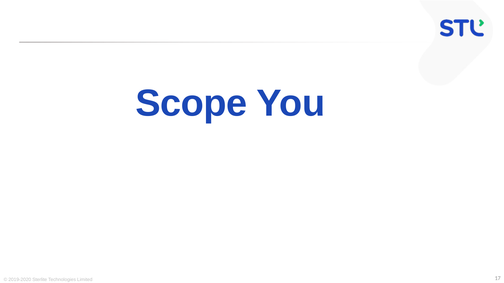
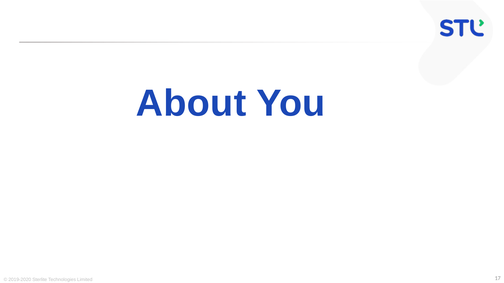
Scope: Scope -> About (191, 104)
